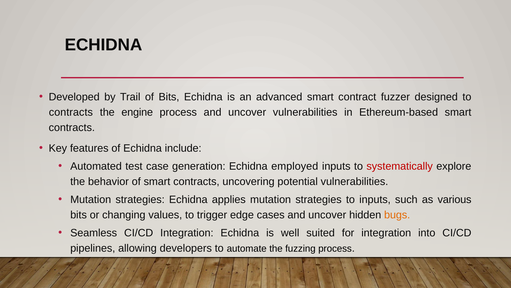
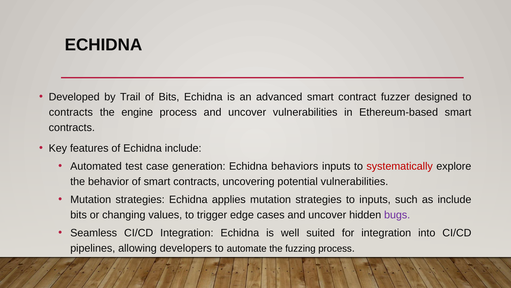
employed: employed -> behaviors (295, 166)
as various: various -> include (454, 199)
bugs colour: orange -> purple (397, 215)
